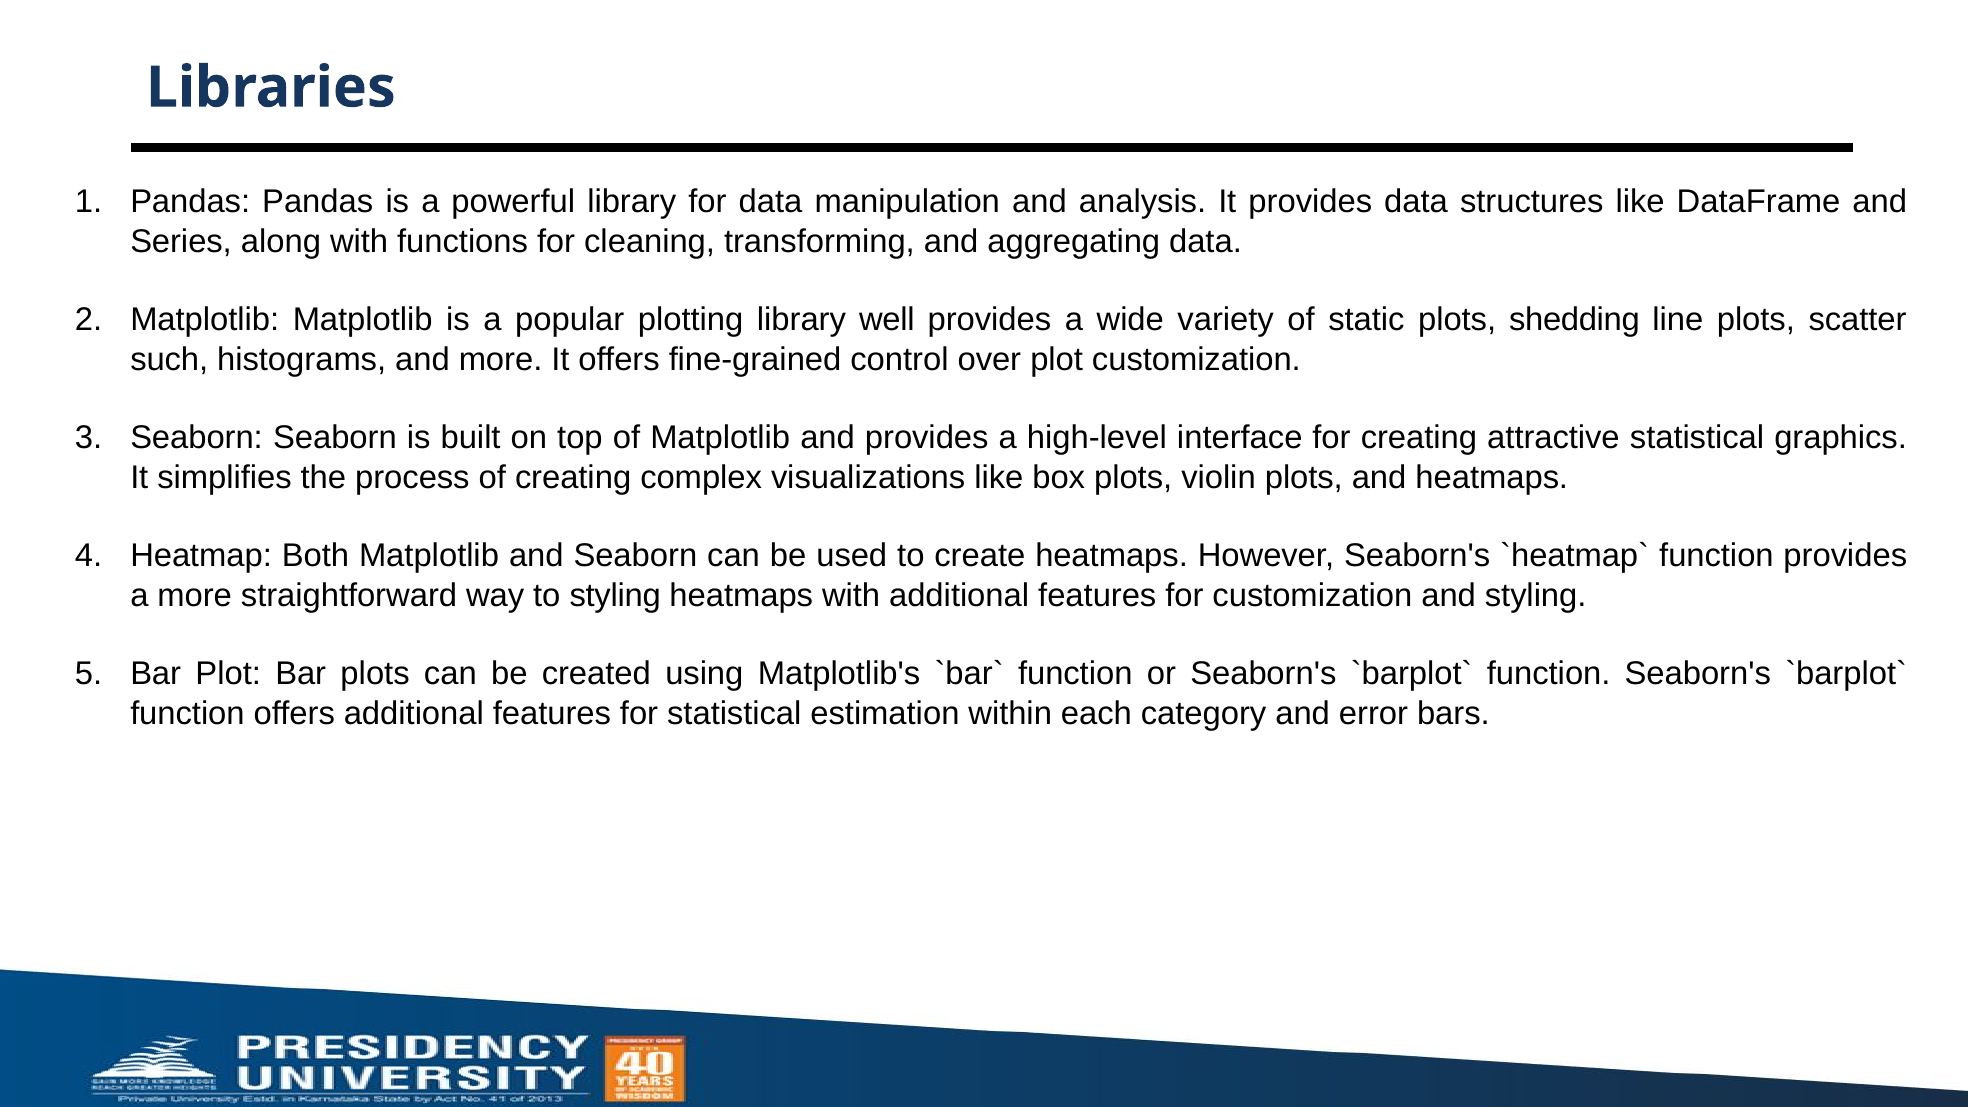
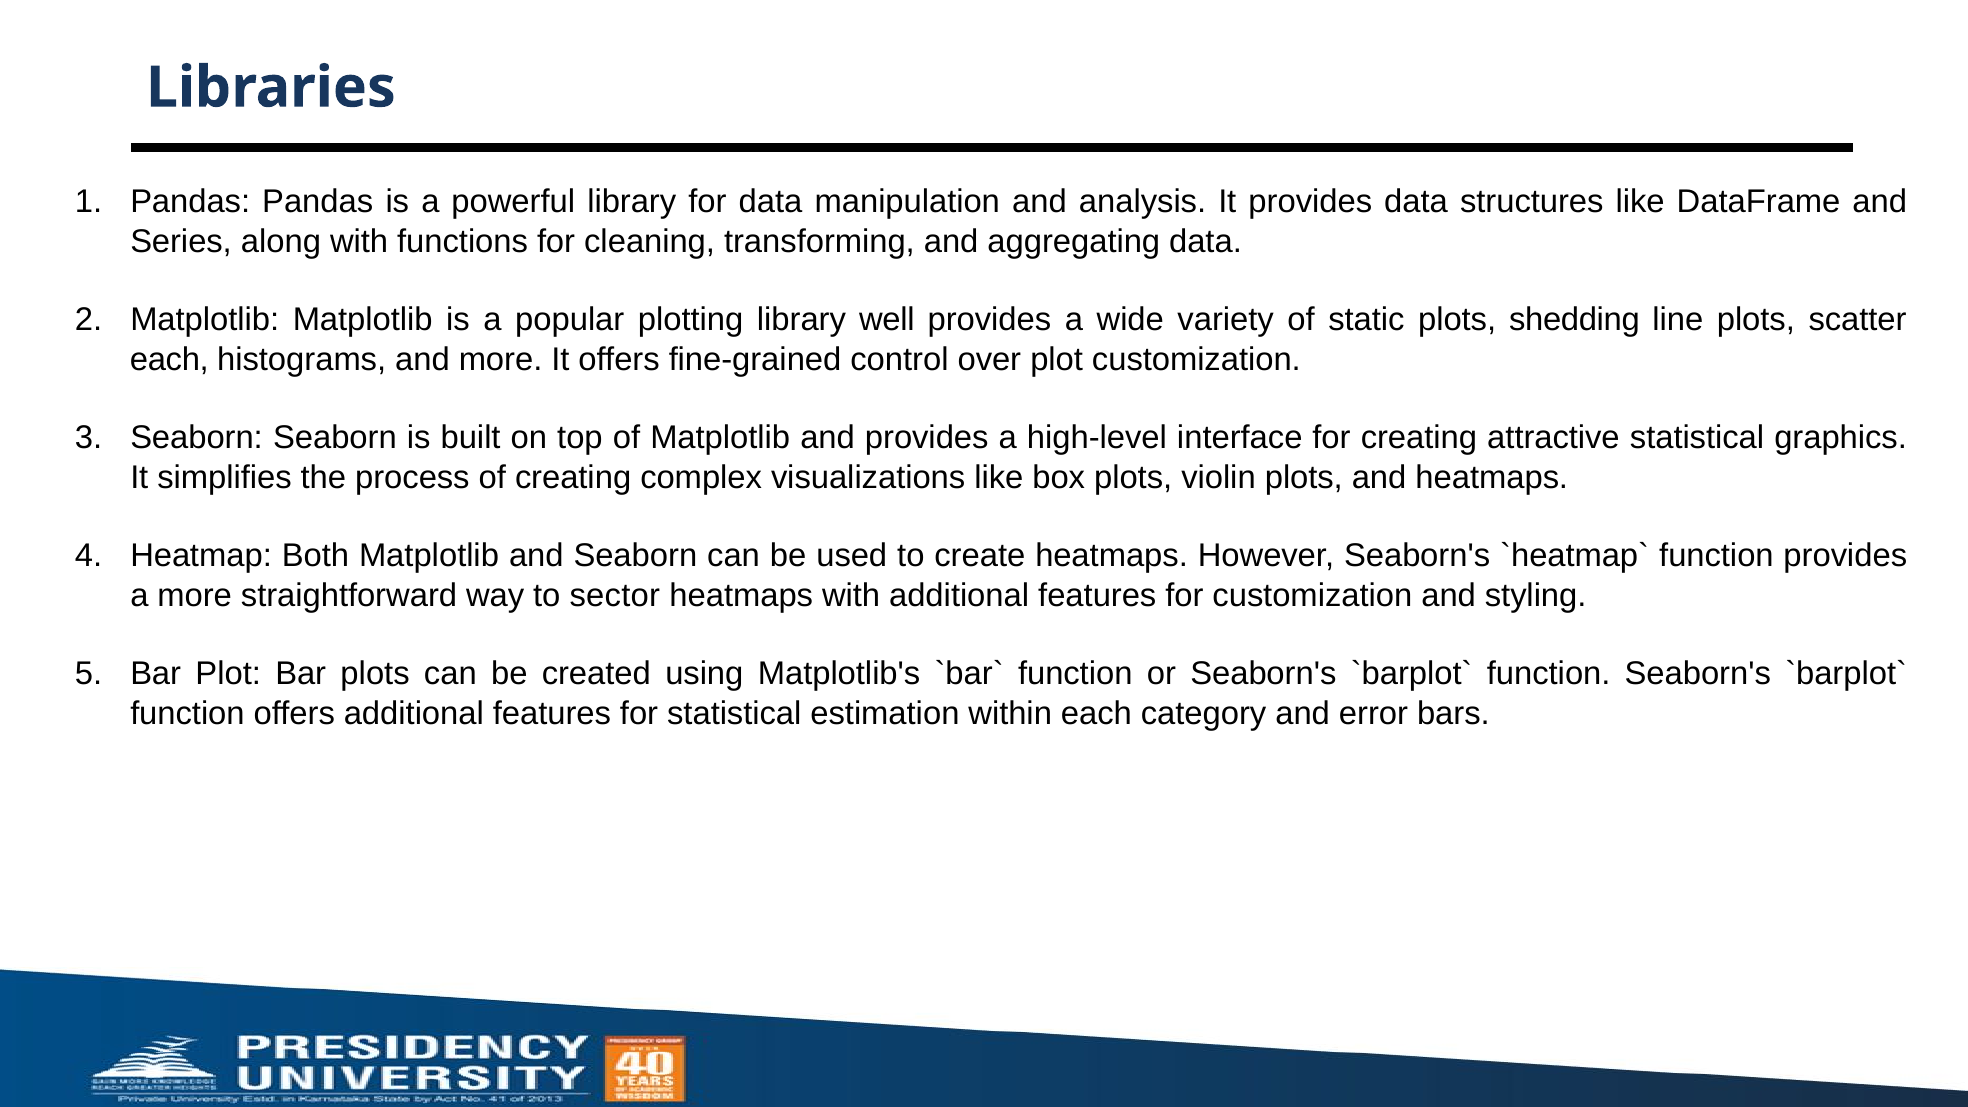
such: such -> each (169, 359)
to styling: styling -> sector (615, 595)
